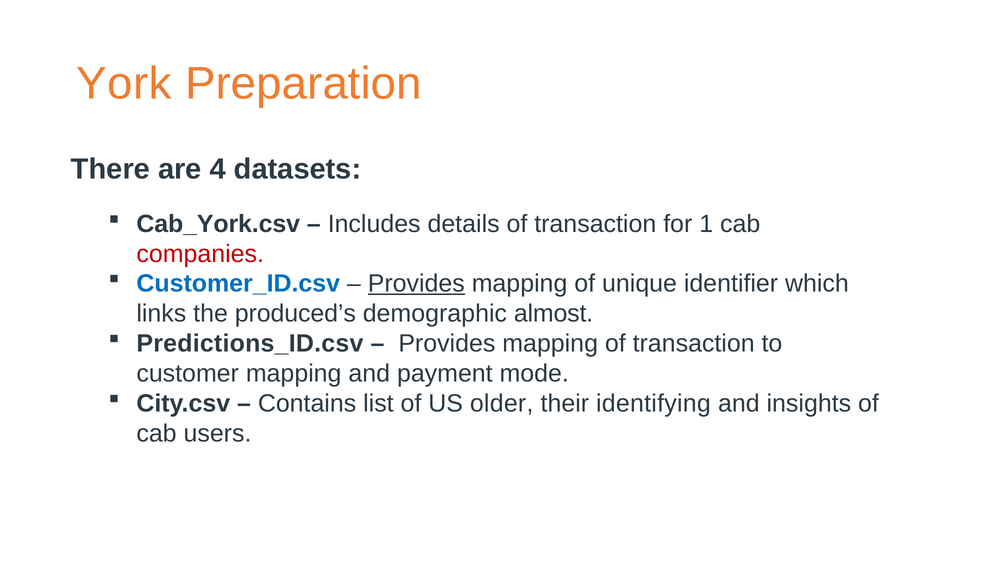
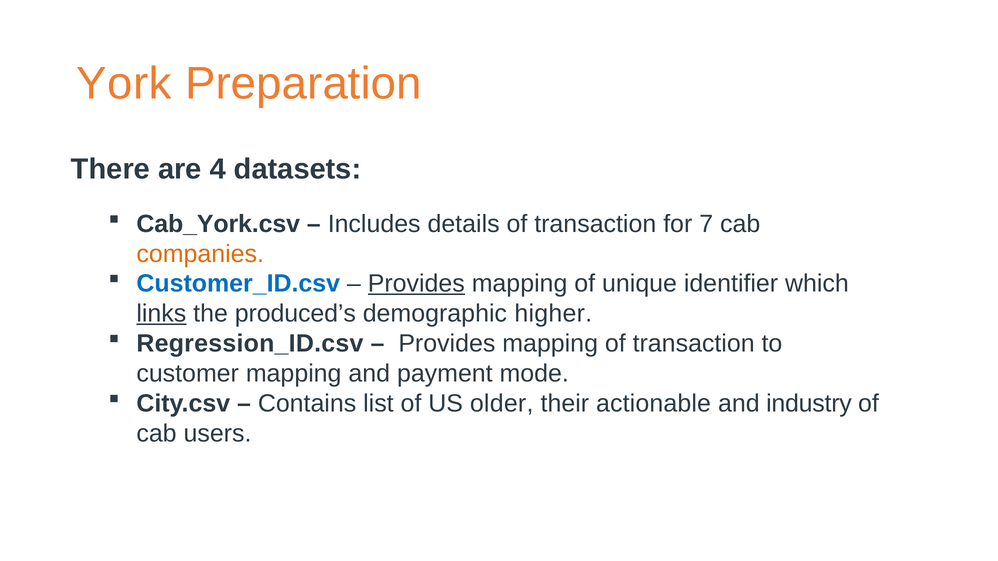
1: 1 -> 7 (706, 224)
companies colour: red -> orange (200, 254)
links underline: none -> present (161, 314)
almost: almost -> higher (553, 314)
Predictions_ID.csv: Predictions_ID.csv -> Regression_ID.csv (250, 344)
identifying: identifying -> actionable (654, 404)
insights: insights -> industry (809, 404)
